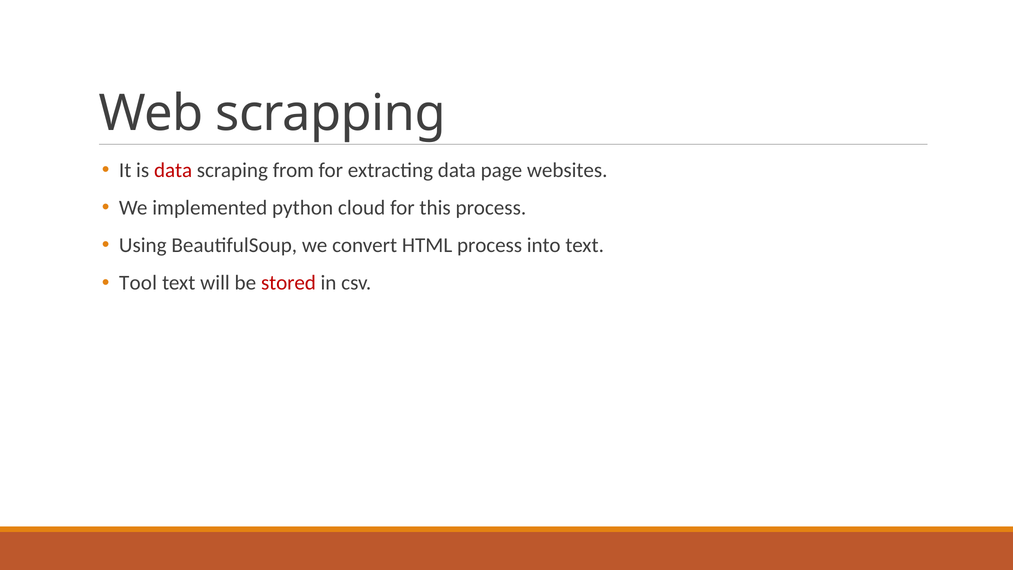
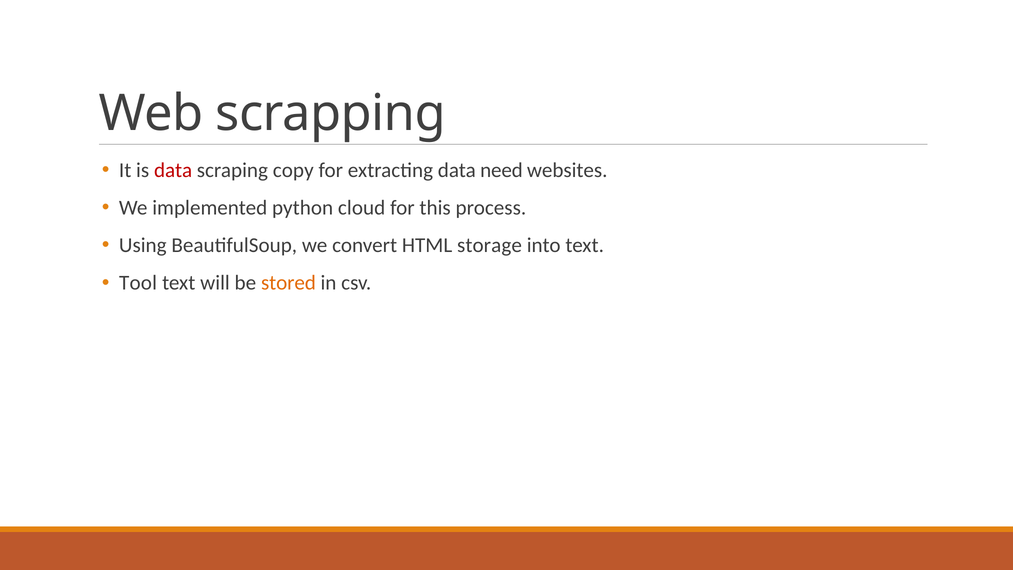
from: from -> copy (293, 170)
page: page -> need (502, 170)
HTML process: process -> storage (489, 245)
stored colour: red -> orange (288, 283)
